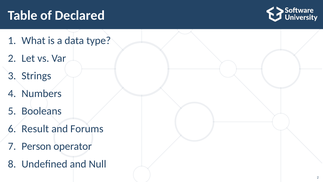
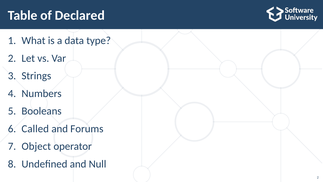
Result: Result -> Called (35, 129)
Person: Person -> Object (36, 146)
